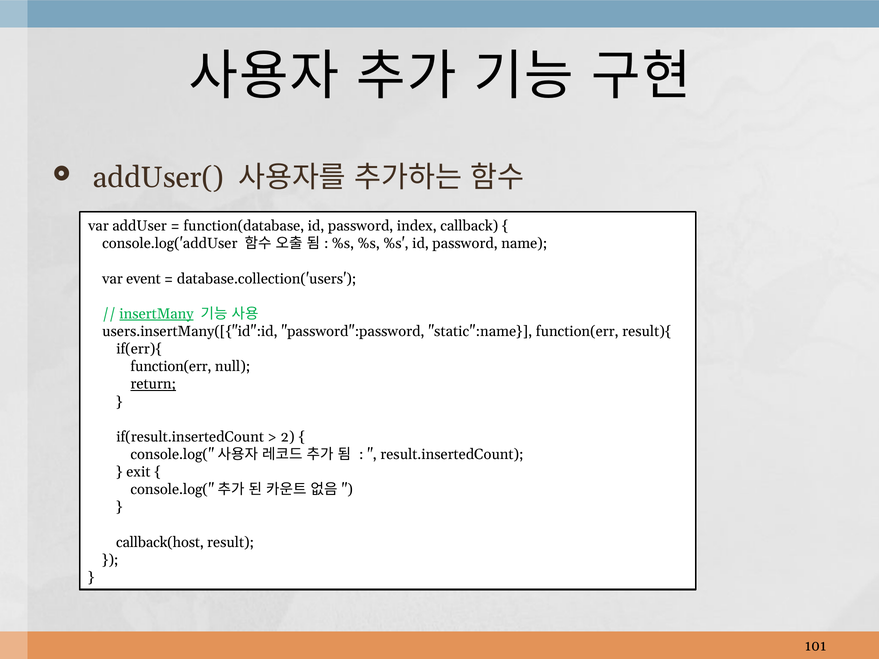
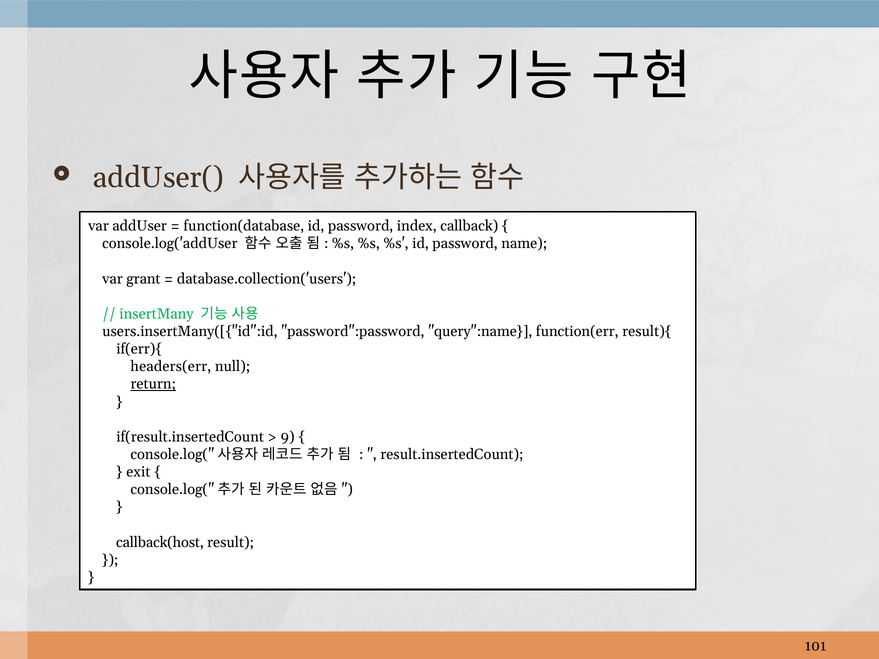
event: event -> grant (143, 279)
insertMany underline: present -> none (156, 314)
static":name: static":name -> query":name (480, 332)
function(err: function(err -> headers(err (171, 367)
2: 2 -> 9 (288, 437)
